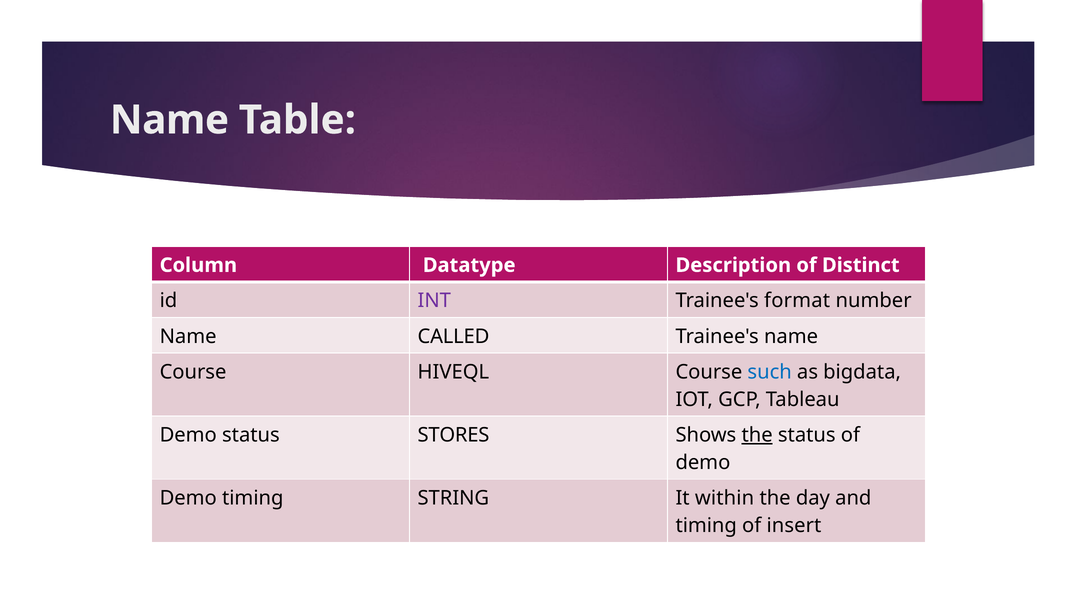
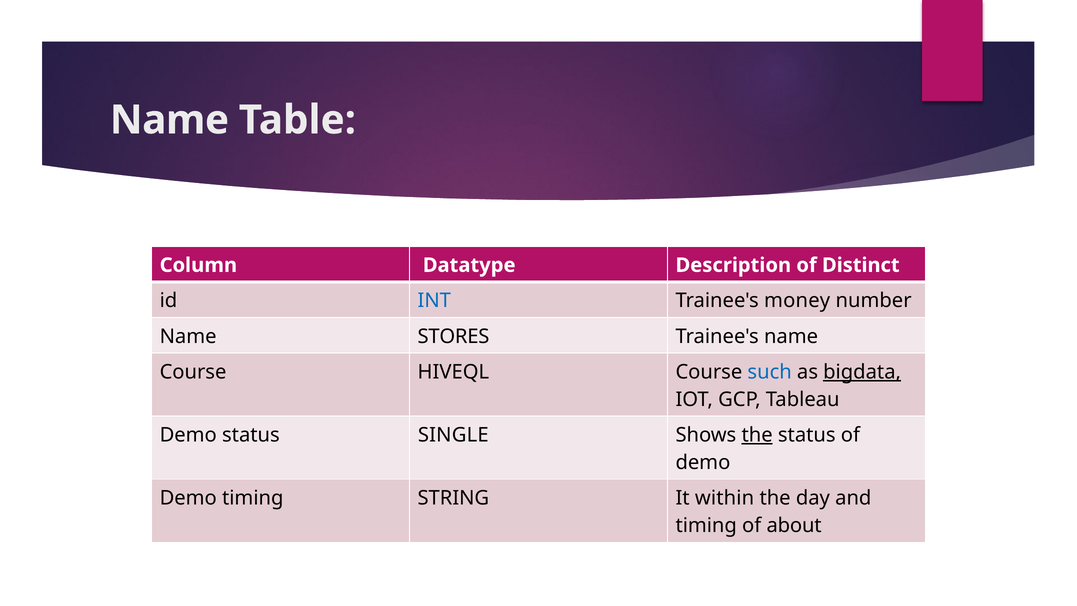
INT colour: purple -> blue (434, 301)
format: format -> money (797, 301)
CALLED: CALLED -> STORES (453, 336)
bigdata underline: none -> present (862, 372)
STORES: STORES -> SINGLE (453, 435)
insert: insert -> about (794, 525)
